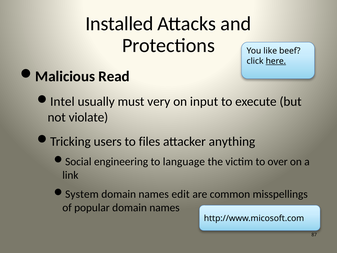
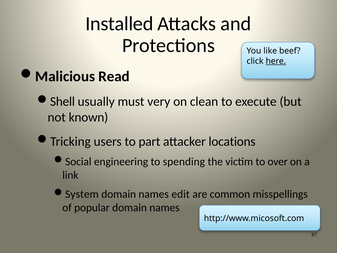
Intel: Intel -> Shell (62, 101)
input: input -> clean (204, 101)
violate: violate -> known (88, 117)
files: files -> part (149, 141)
anything: anything -> locations (232, 141)
language: language -> spending (184, 161)
